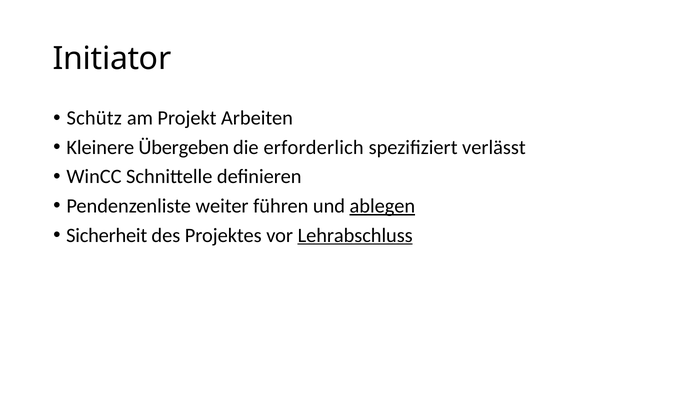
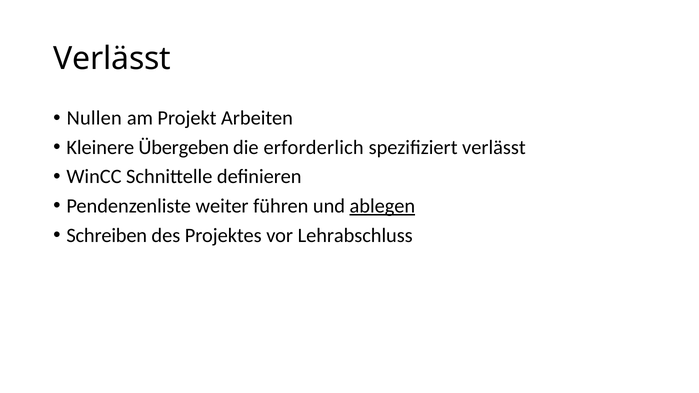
Initiator: Initiator -> Verlässt (112, 59)
Schütz: Schütz -> Nullen (94, 118)
Sicherheit: Sicherheit -> Schreiben (107, 235)
Lehrabschluss underline: present -> none (355, 235)
